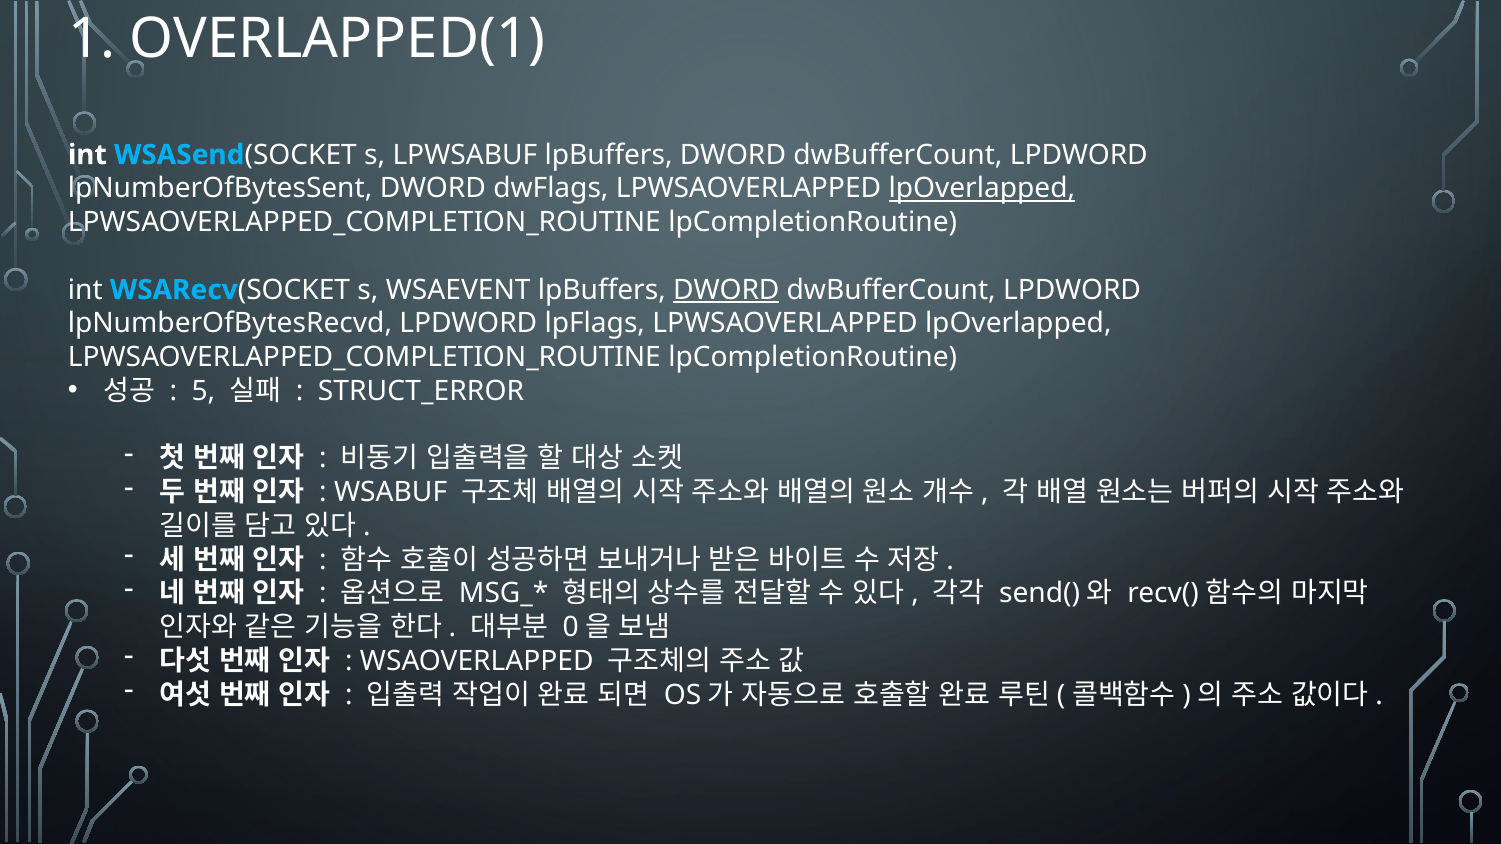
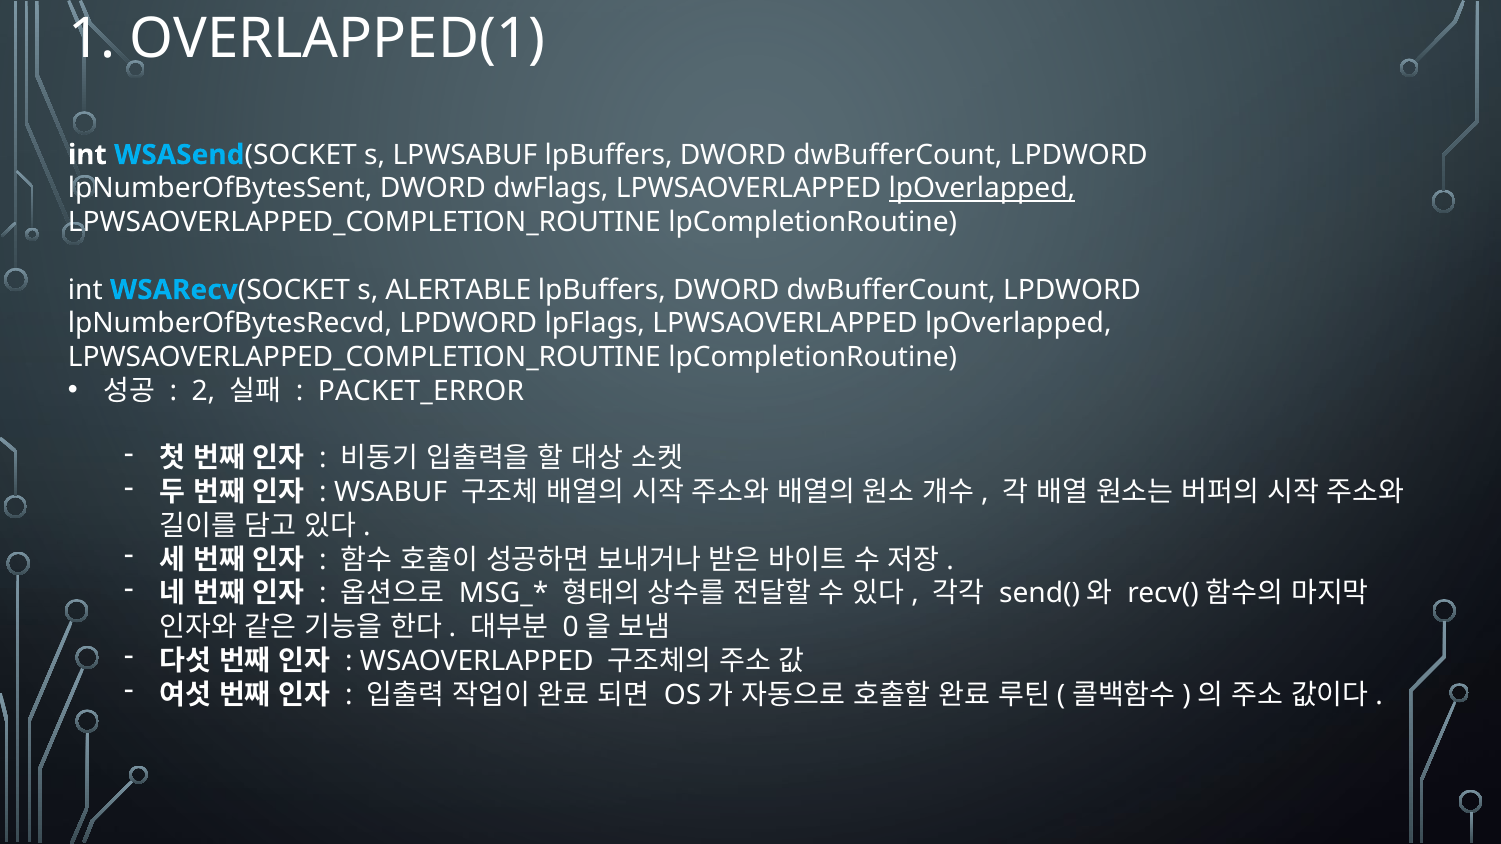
WSAEVENT: WSAEVENT -> ALERTABLE (458, 290)
DWORD underline: present -> none (726, 290)
5: 5 -> 2 (203, 391)
STRUCT_ERROR: STRUCT_ERROR -> PACKET_ERROR (421, 391)
